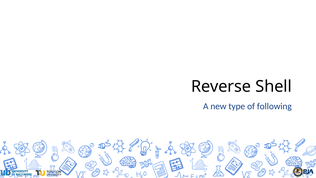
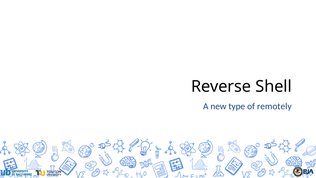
following: following -> remotely (274, 106)
